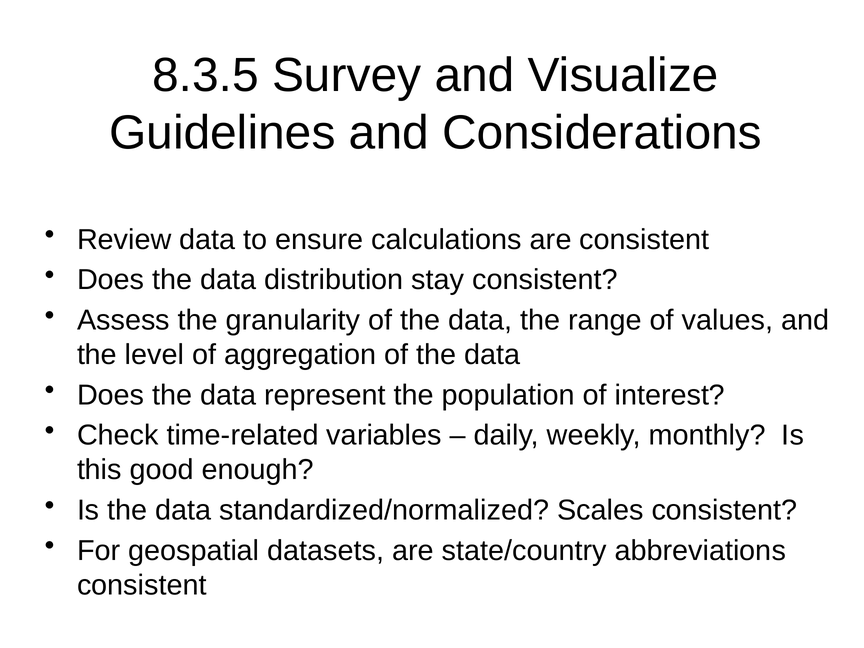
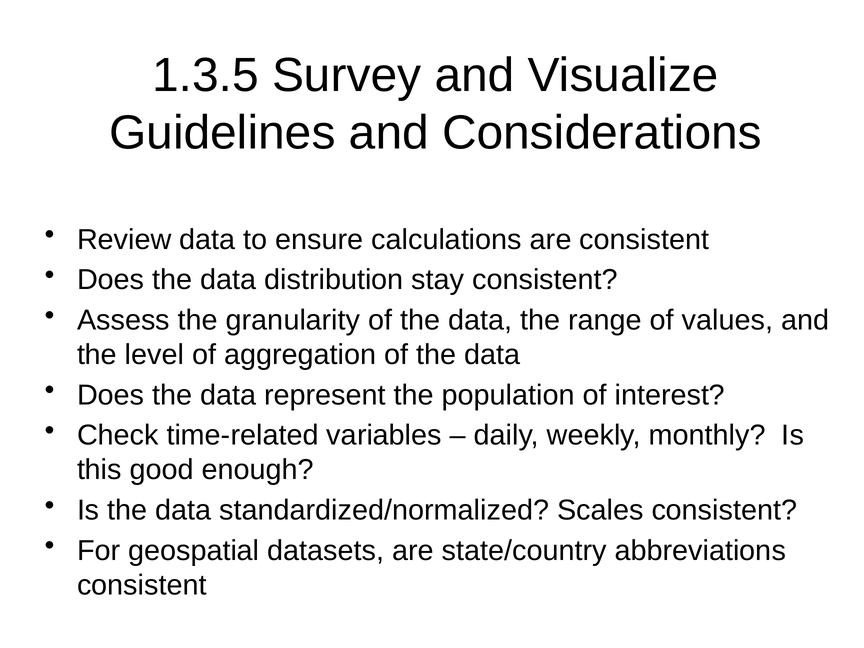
8.3.5: 8.3.5 -> 1.3.5 (205, 75)
